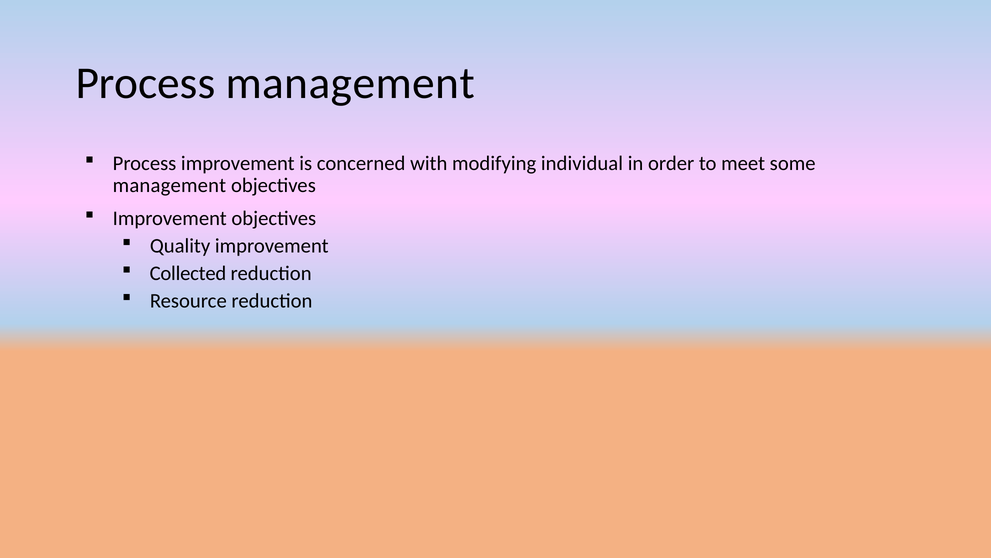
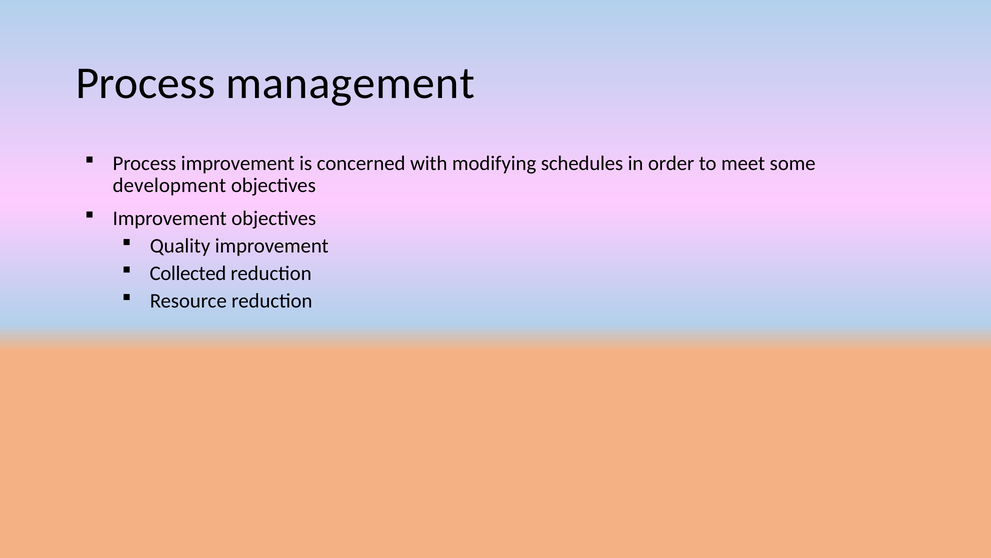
individual: individual -> schedules (582, 163)
management: management -> development (169, 185)
